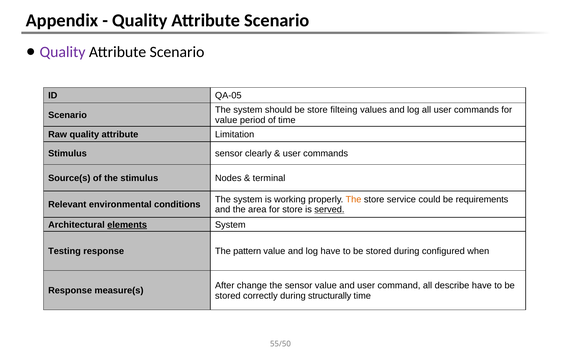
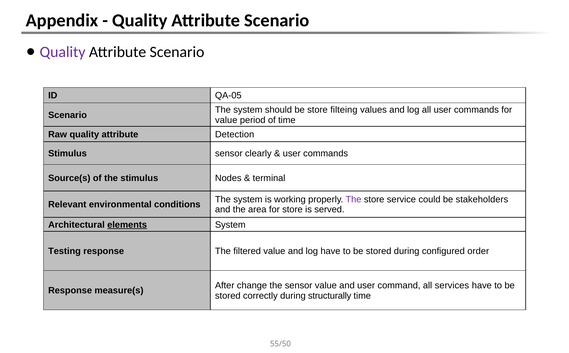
Limitation: Limitation -> Detection (235, 134)
The colour: orange -> purple (354, 199)
requirements: requirements -> stakeholders (482, 199)
served underline: present -> none (329, 210)
pattern: pattern -> filtered (247, 251)
when: when -> order (478, 251)
describe: describe -> services (452, 286)
